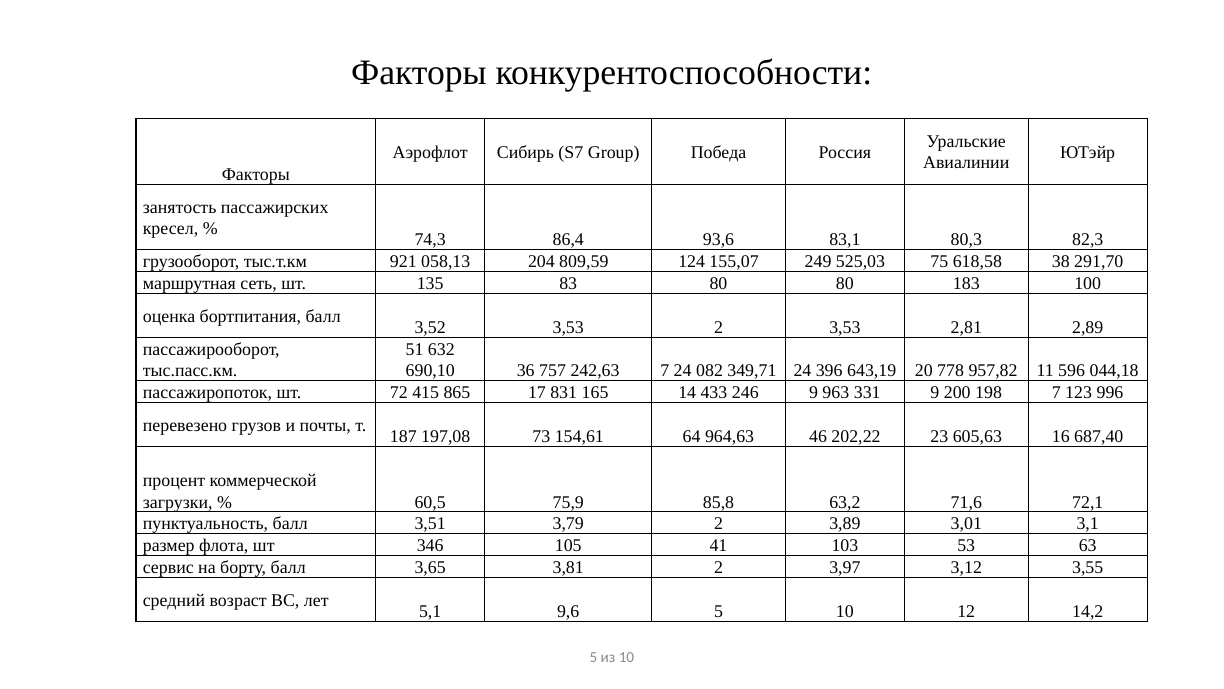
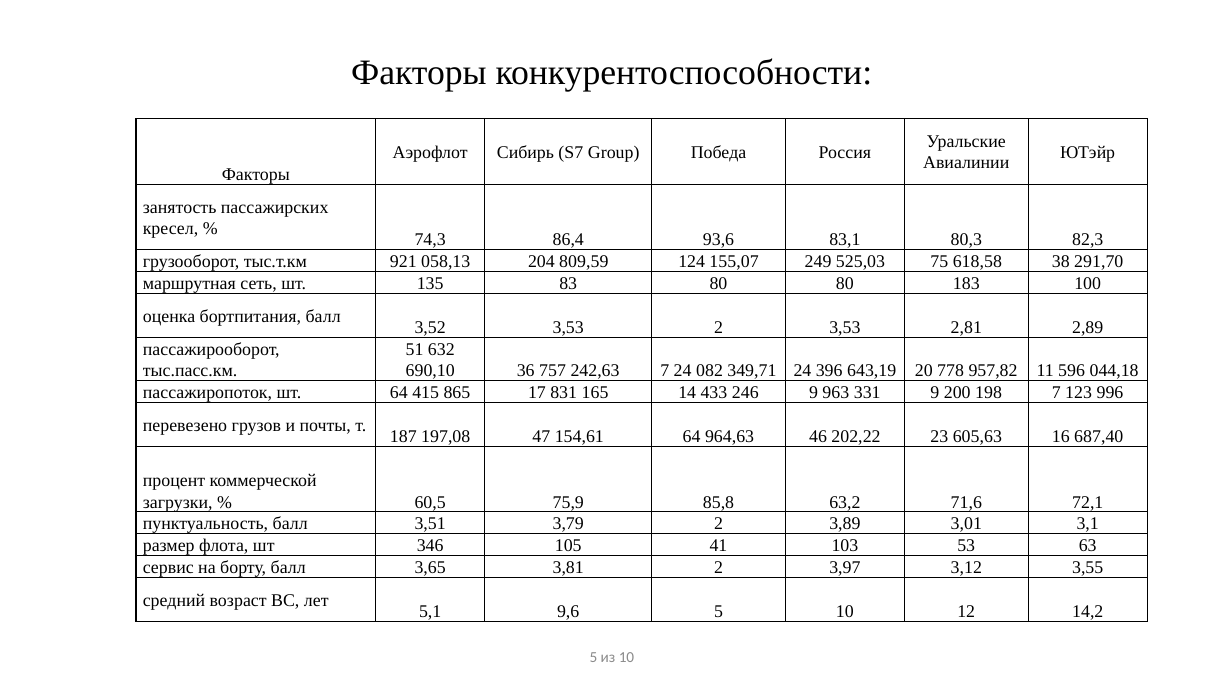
шт 72: 72 -> 64 (399, 393)
73: 73 -> 47 (541, 436)
